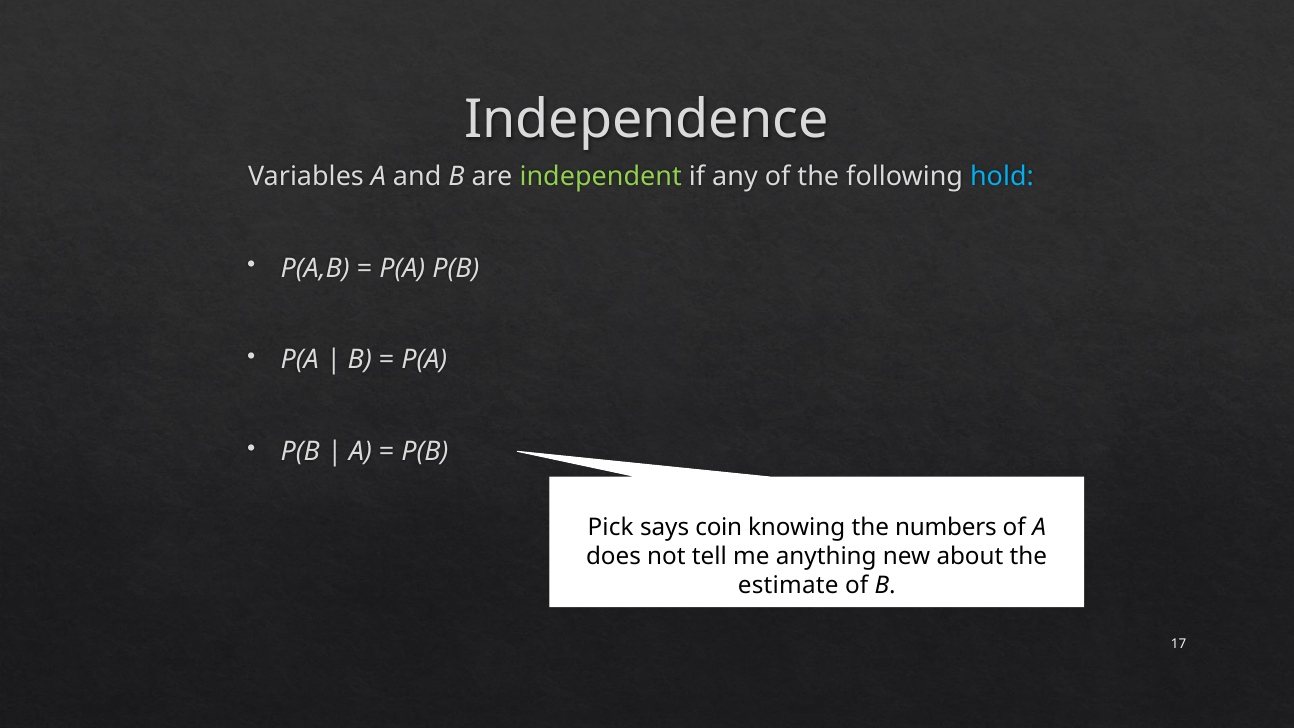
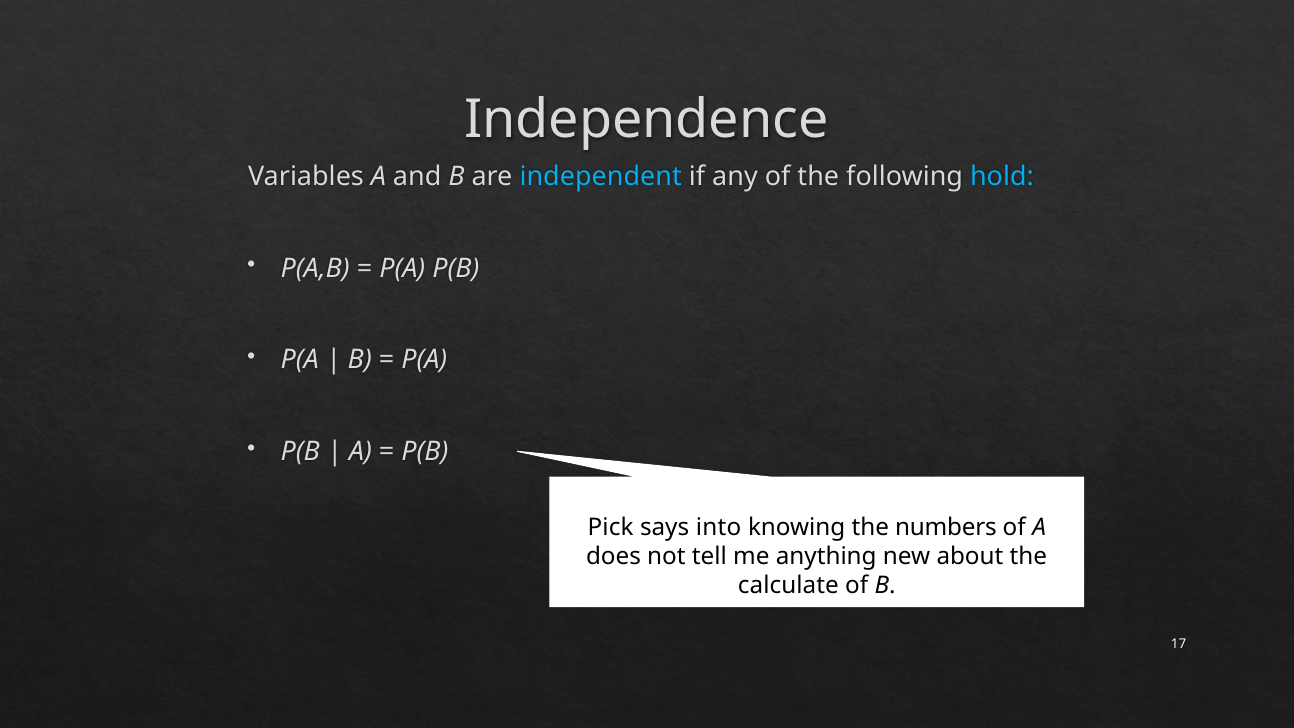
independent colour: light green -> light blue (601, 177)
coin: coin -> into (719, 527)
estimate: estimate -> calculate (788, 586)
